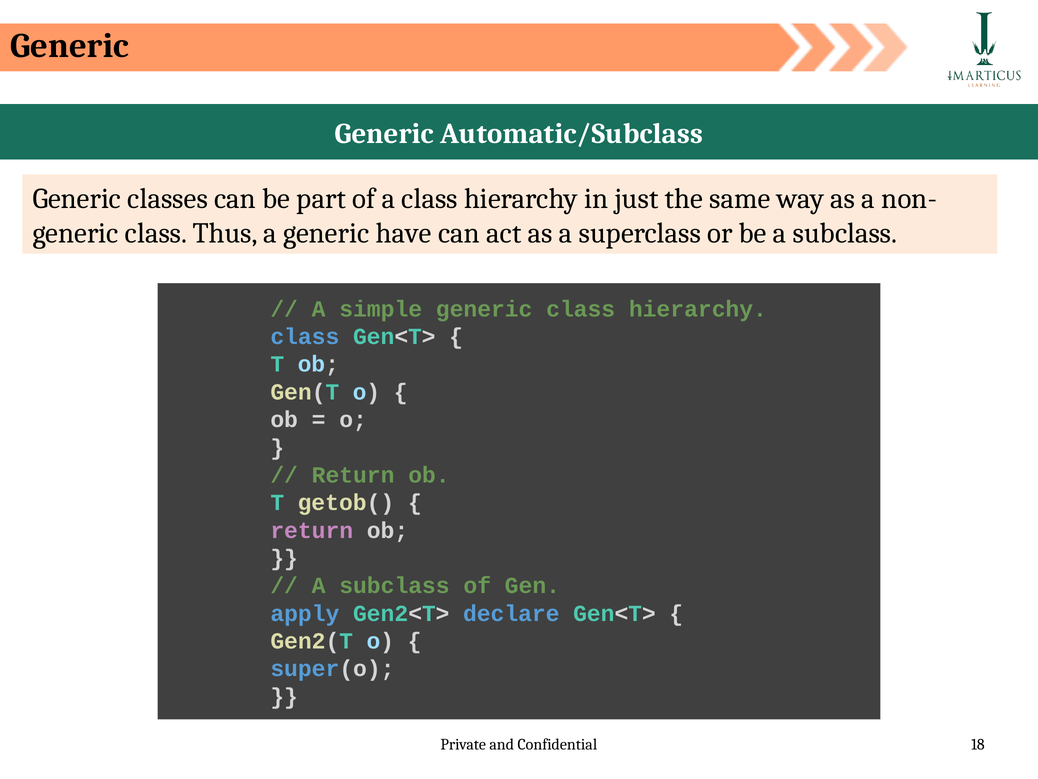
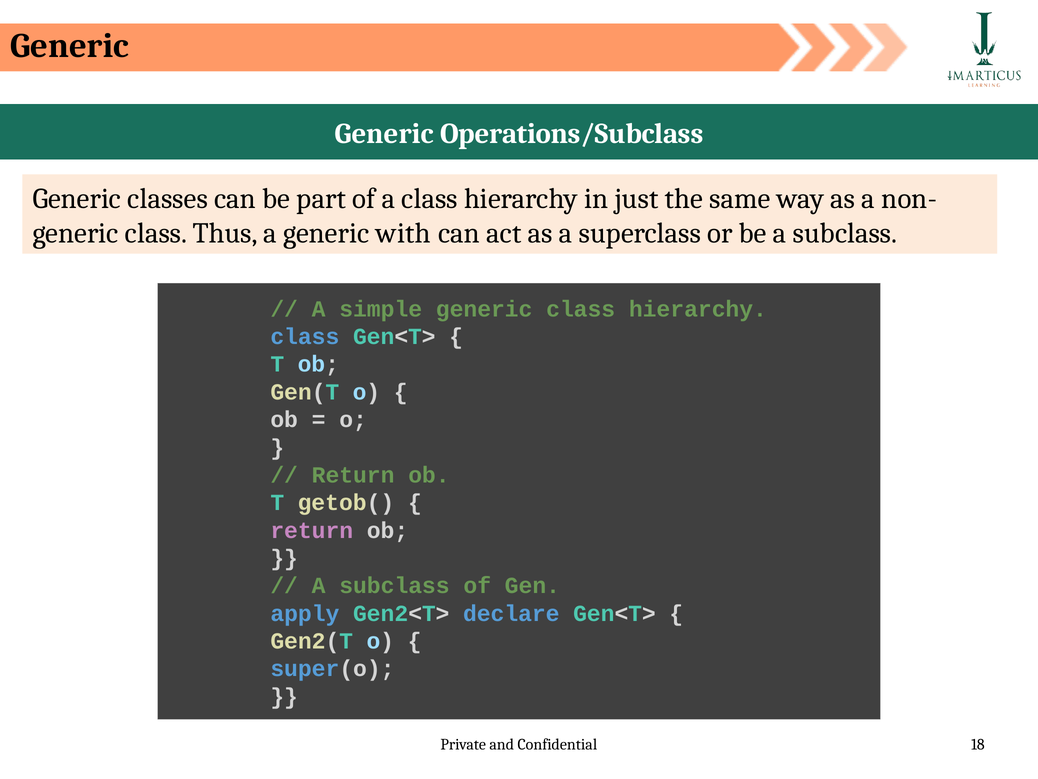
Automatic/Subclass: Automatic/Subclass -> Operations/Subclass (572, 134)
have: have -> with (403, 233)
